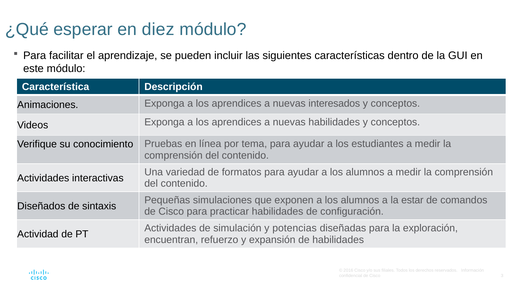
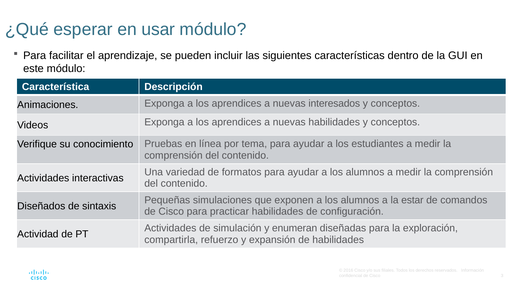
diez: diez -> usar (158, 29)
potencias: potencias -> enumeran (295, 228)
encuentran: encuentran -> compartirla (171, 240)
